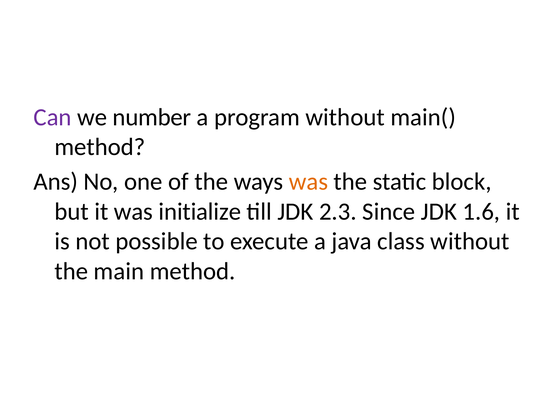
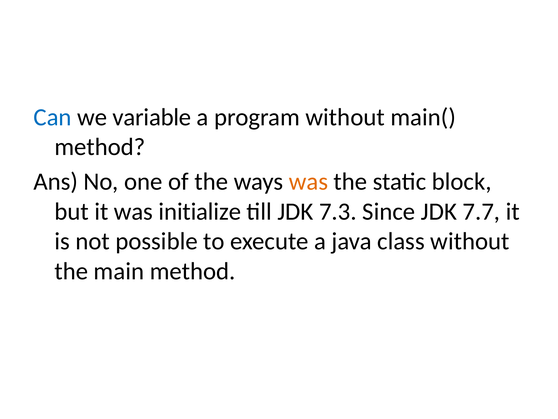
Can colour: purple -> blue (53, 117)
number: number -> variable (152, 117)
2.3: 2.3 -> 7.3 (338, 211)
1.6: 1.6 -> 7.7 (481, 211)
